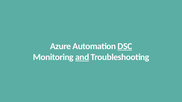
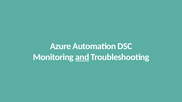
DSC underline: present -> none (125, 46)
